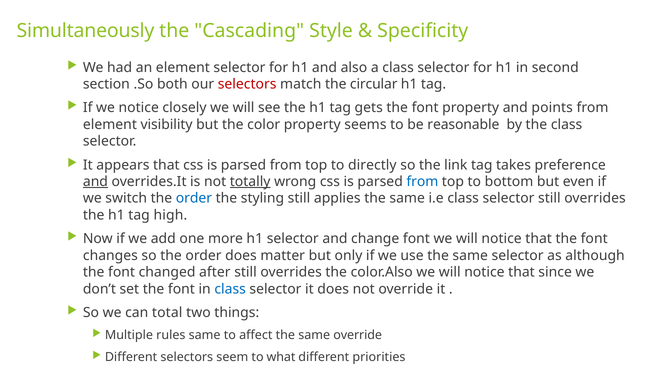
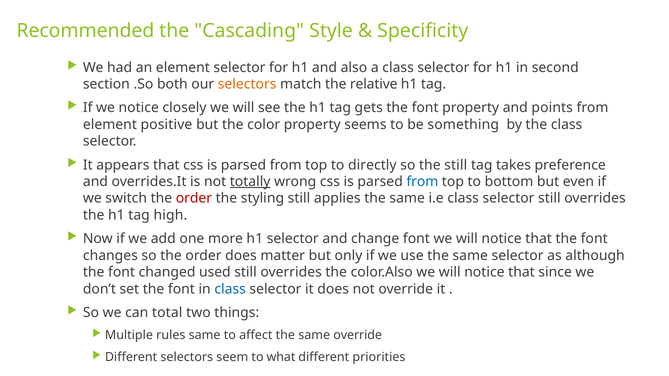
Simultaneously: Simultaneously -> Recommended (85, 31)
selectors colour: red -> orange (247, 84)
circular: circular -> relative (374, 84)
visibility: visibility -> positive (166, 125)
reasonable: reasonable -> something (463, 125)
the link: link -> still (456, 165)
and underline: present -> none (95, 182)
order colour: blue -> red (194, 199)
after: after -> used (215, 272)
